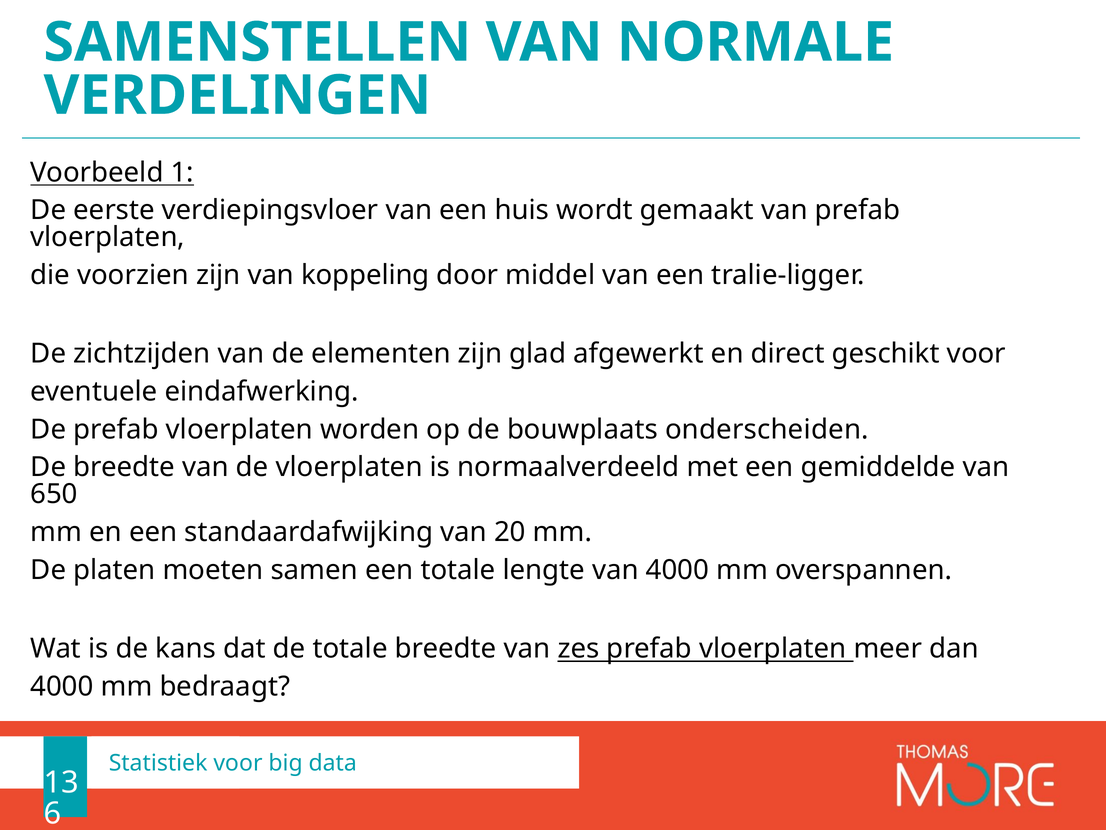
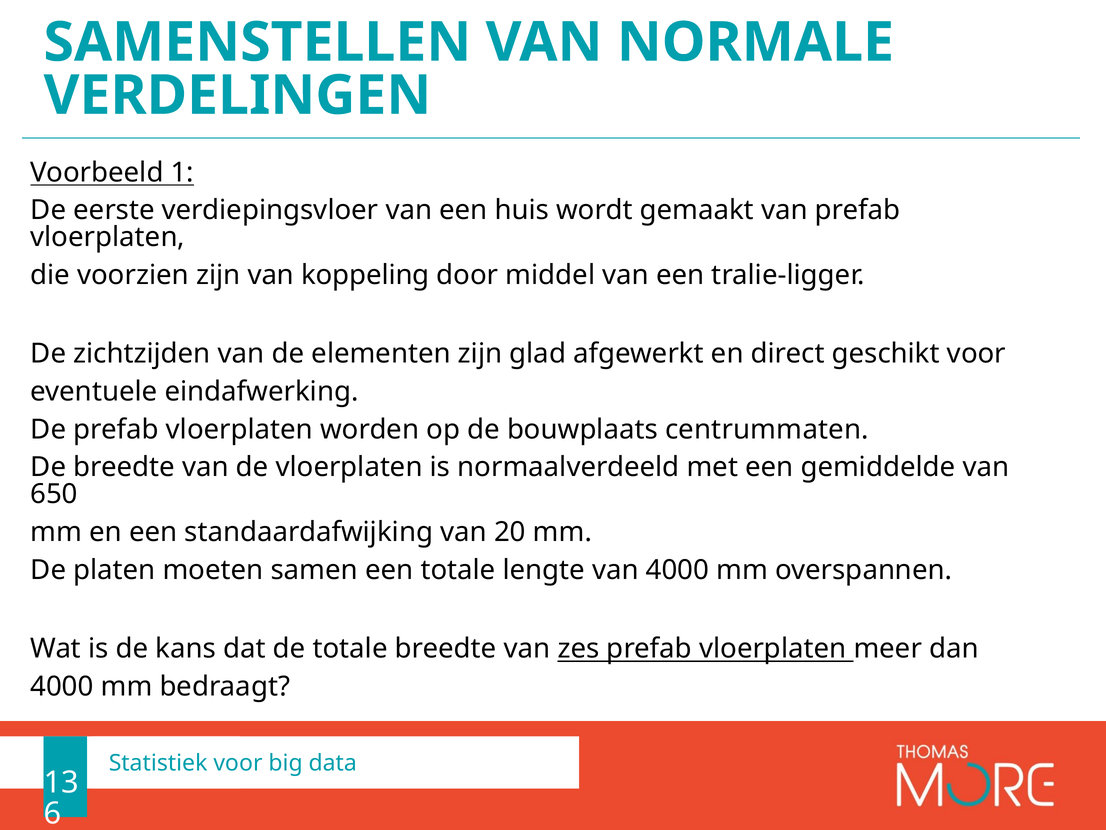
onderscheiden: onderscheiden -> centrummaten (767, 429)
